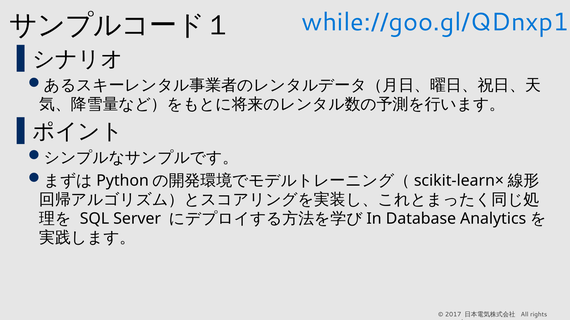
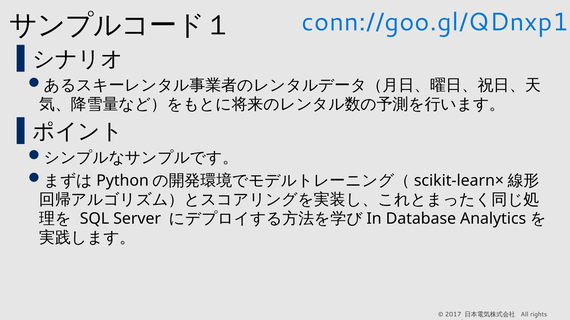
while://goo.gl/QDnxp1: while://goo.gl/QDnxp1 -> conn://goo.gl/QDnxp1 (435, 22)
